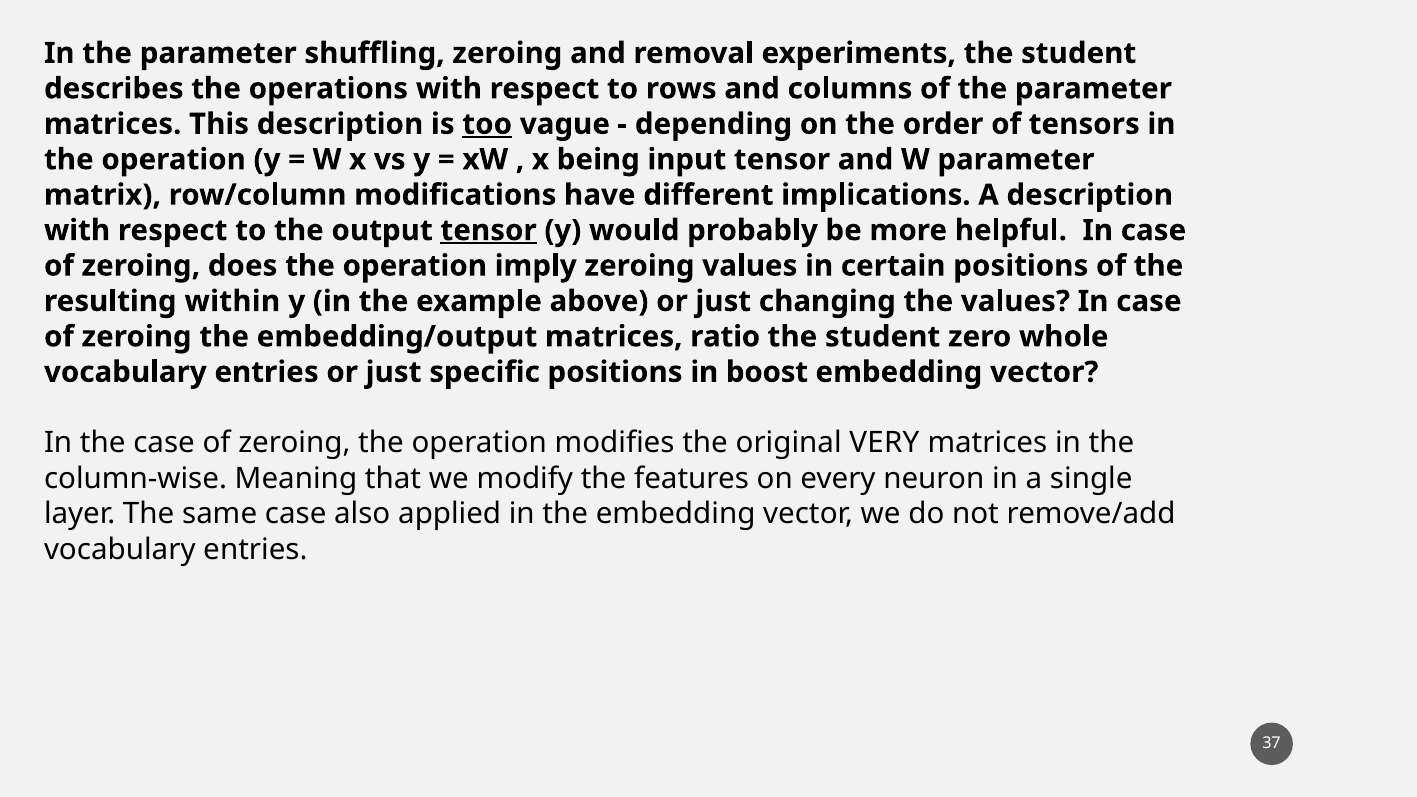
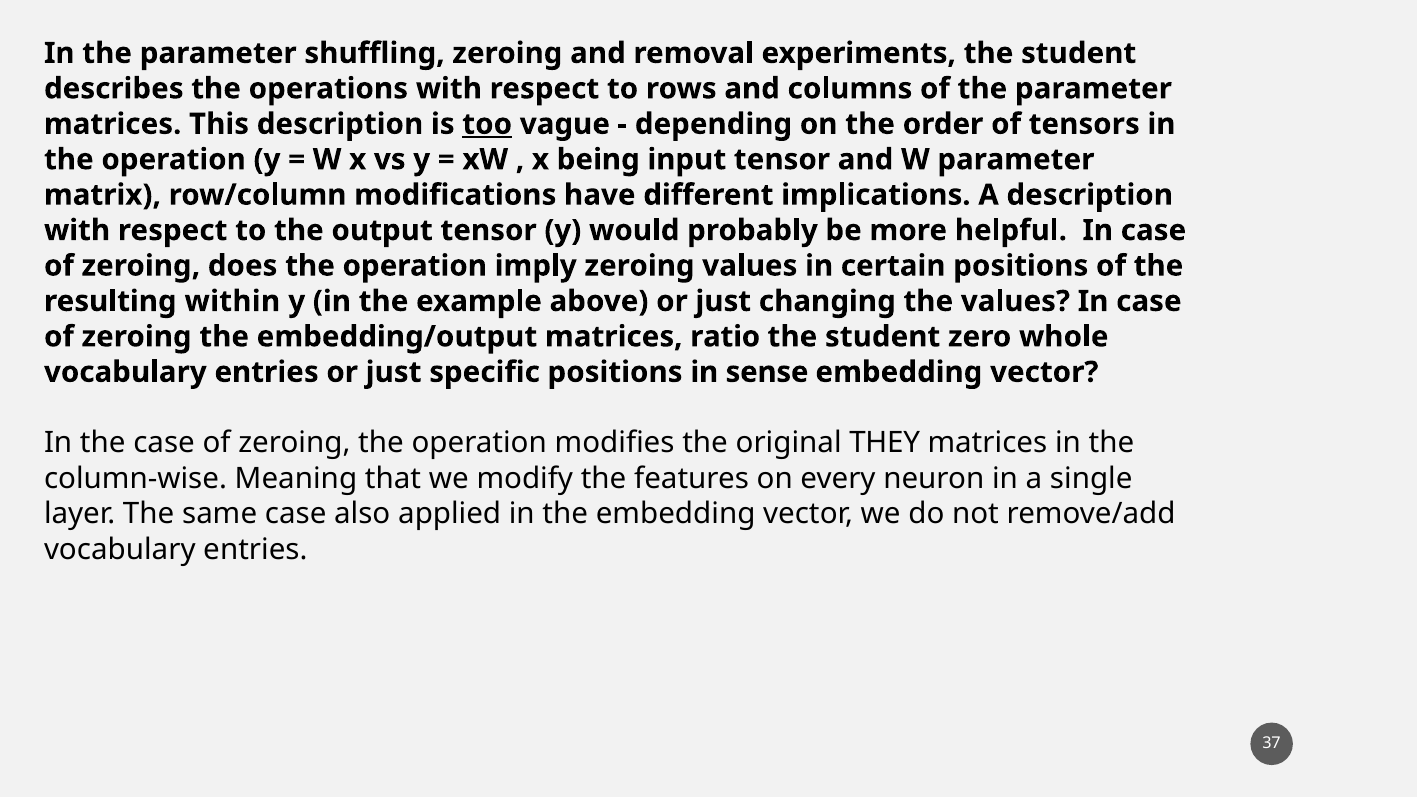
tensor underline: present -> none (489, 230)
boost: boost -> sense (767, 372)
VERY: VERY -> THEY (885, 443)
